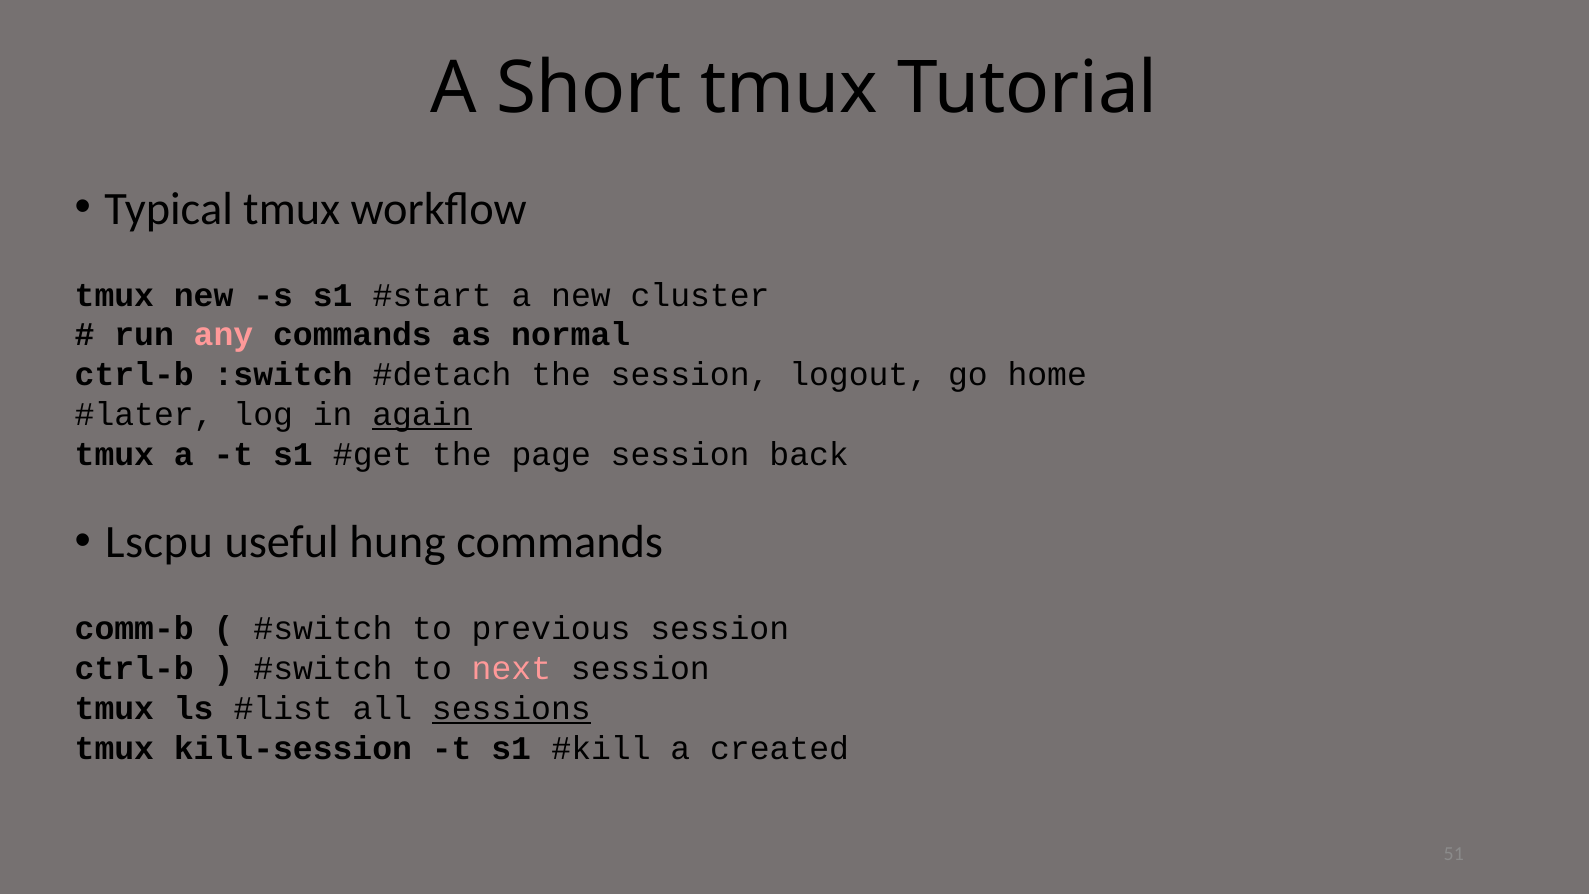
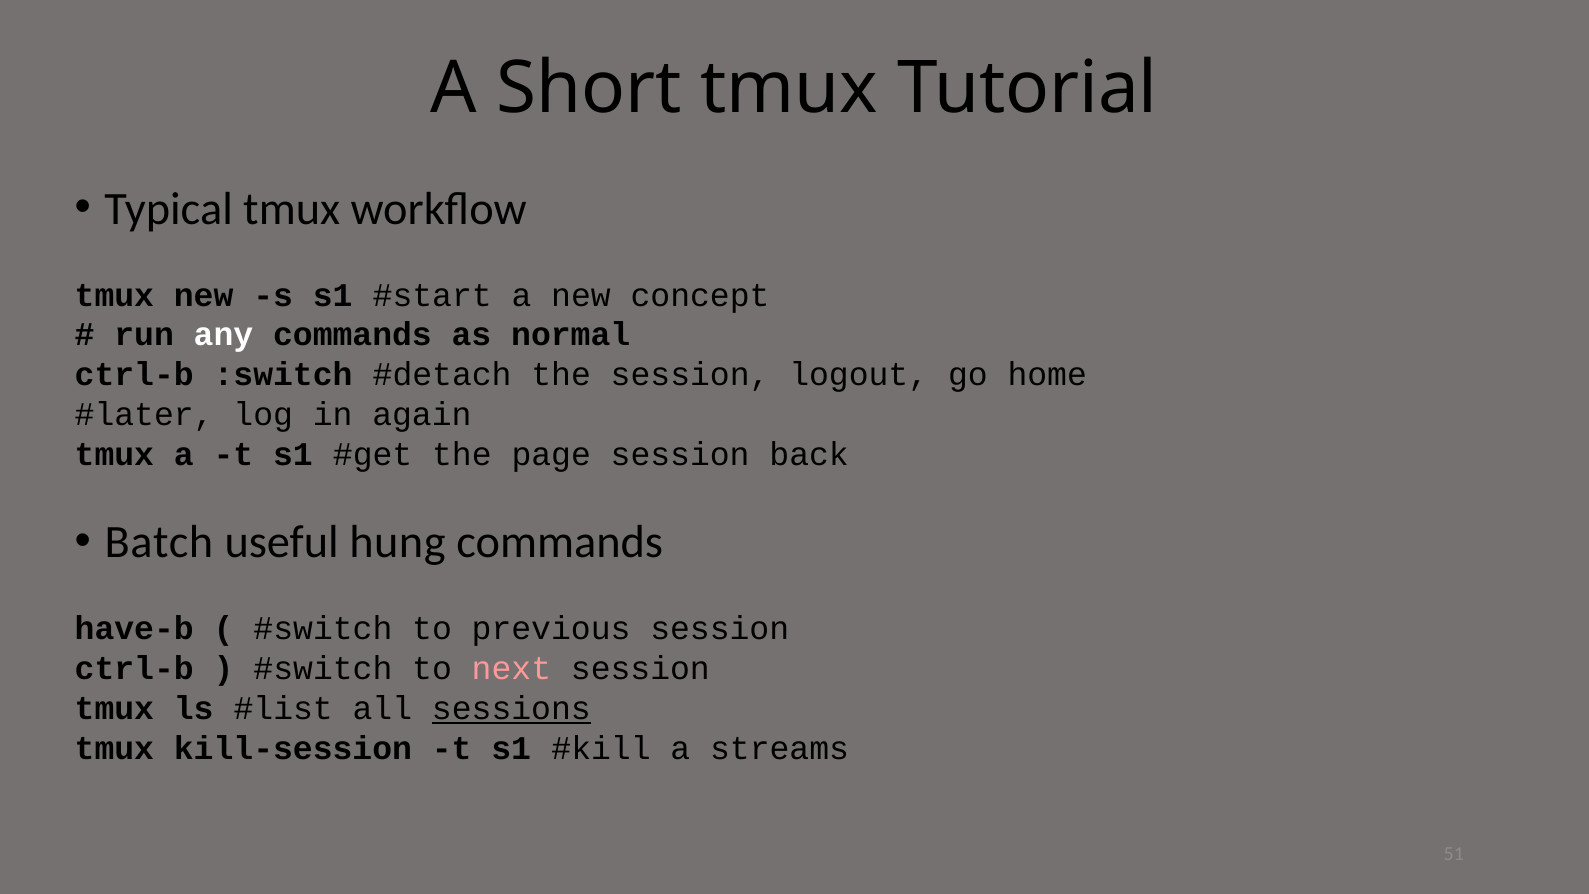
cluster: cluster -> concept (700, 295)
any colour: pink -> white (224, 335)
again underline: present -> none (422, 414)
Lscpu: Lscpu -> Batch (159, 542)
comm-b: comm-b -> have-b (134, 629)
created: created -> streams (780, 748)
